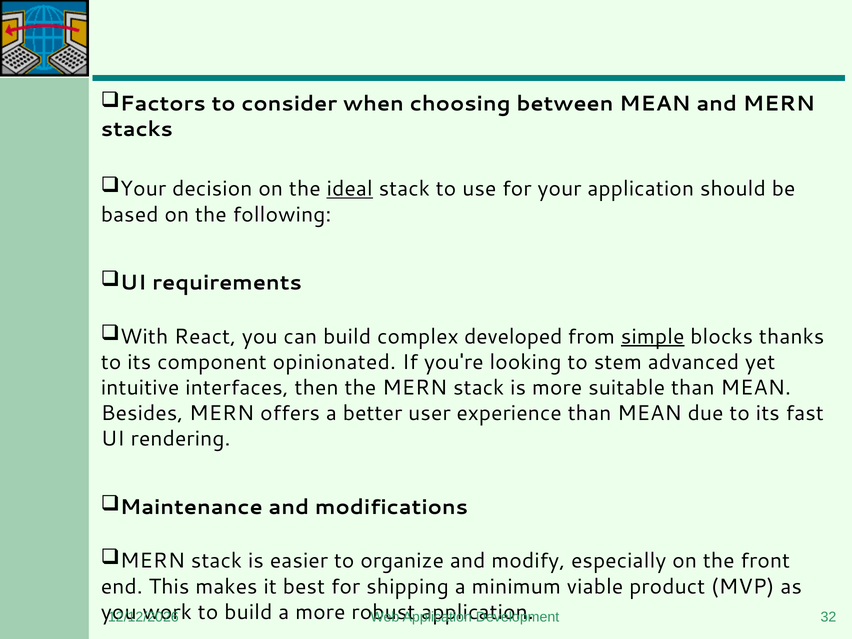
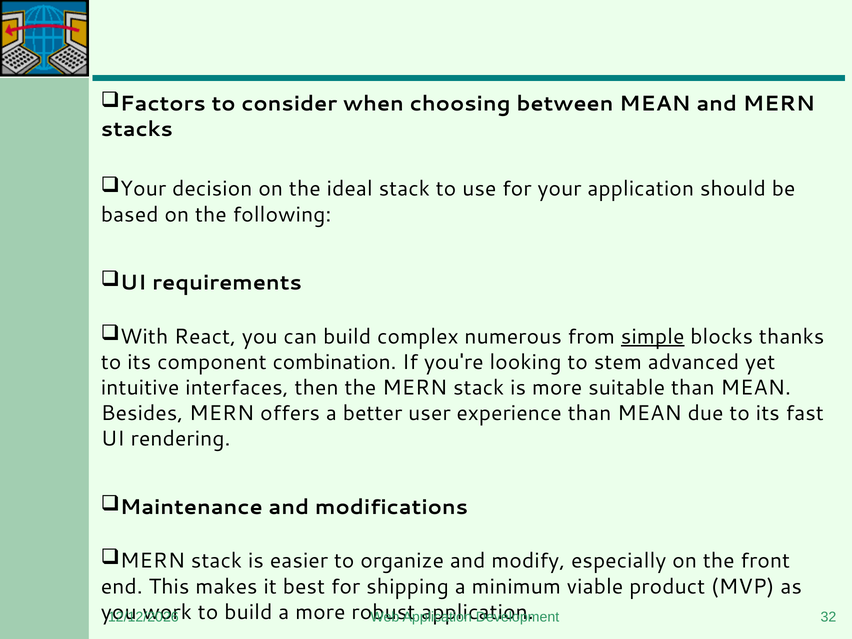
ideal underline: present -> none (350, 189)
developed: developed -> numerous (513, 337)
opinionated: opinionated -> combination (334, 362)
